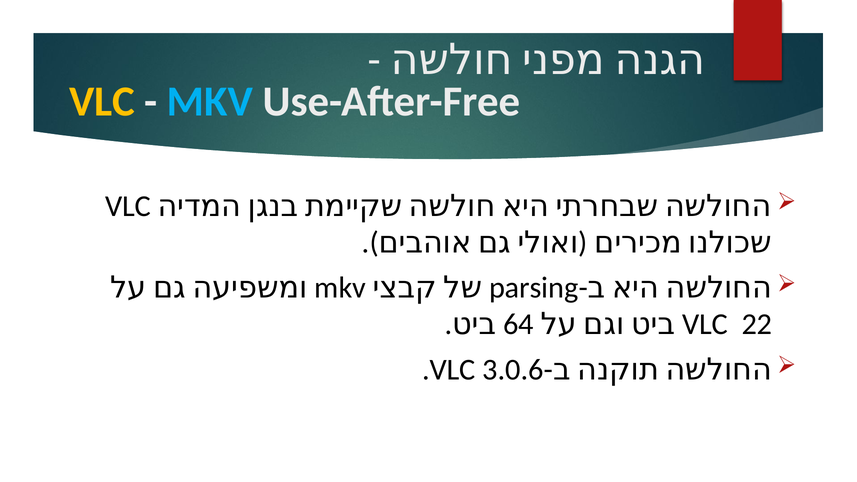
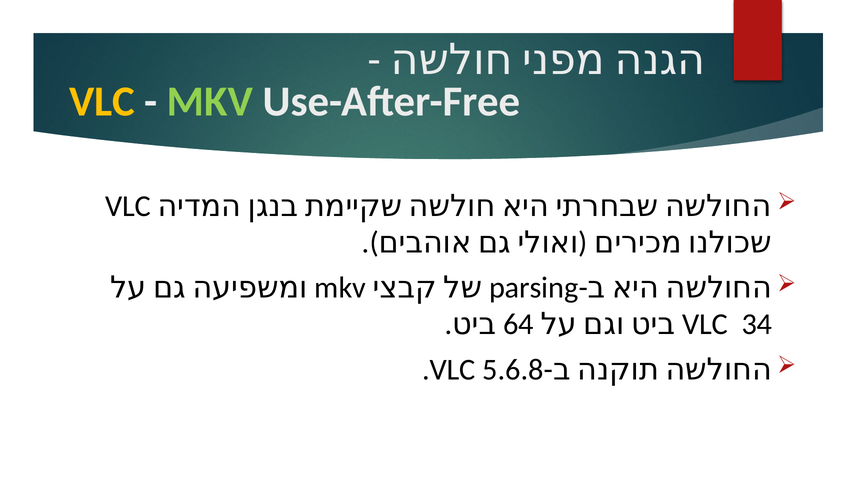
MKV colour: light blue -> light green (210, 101)
22: 22 -> 34 (757, 324)
3.0.6: 3.0.6 -> 5.6.8 (513, 370)
